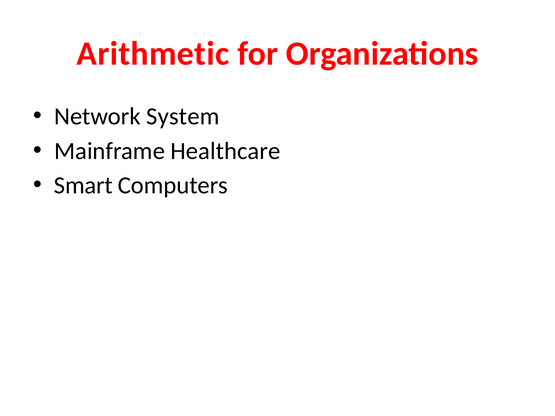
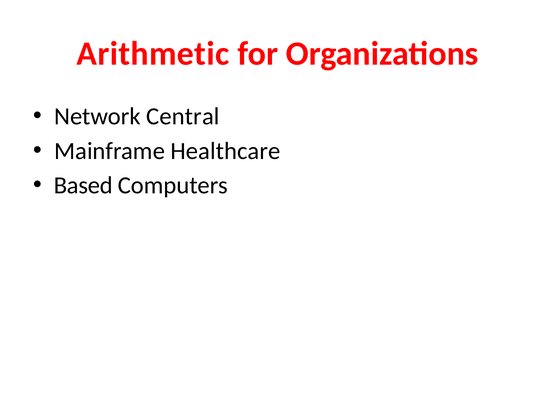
System: System -> Central (183, 116)
Smart: Smart -> Based (83, 186)
